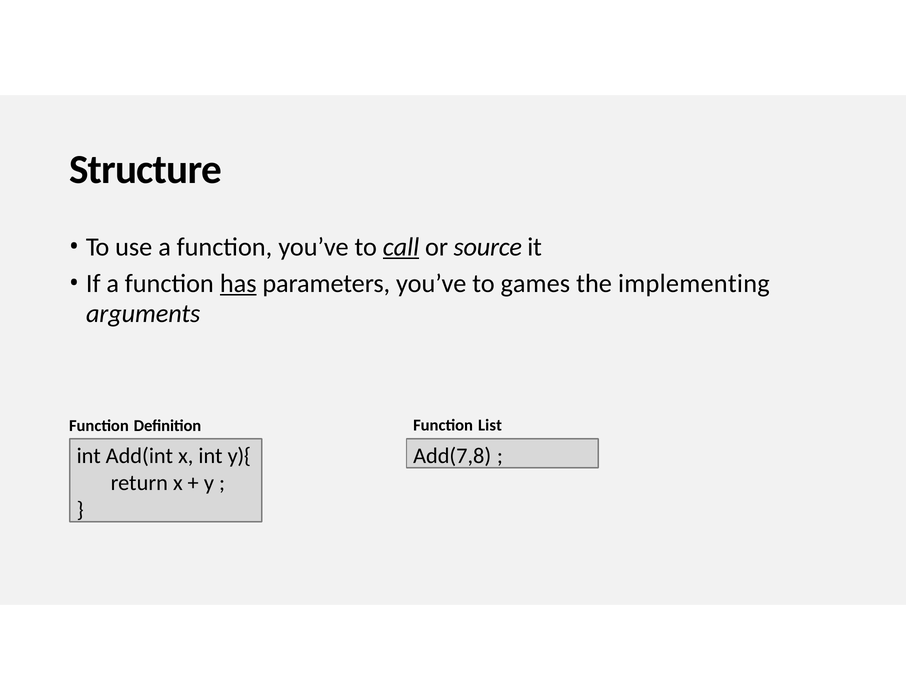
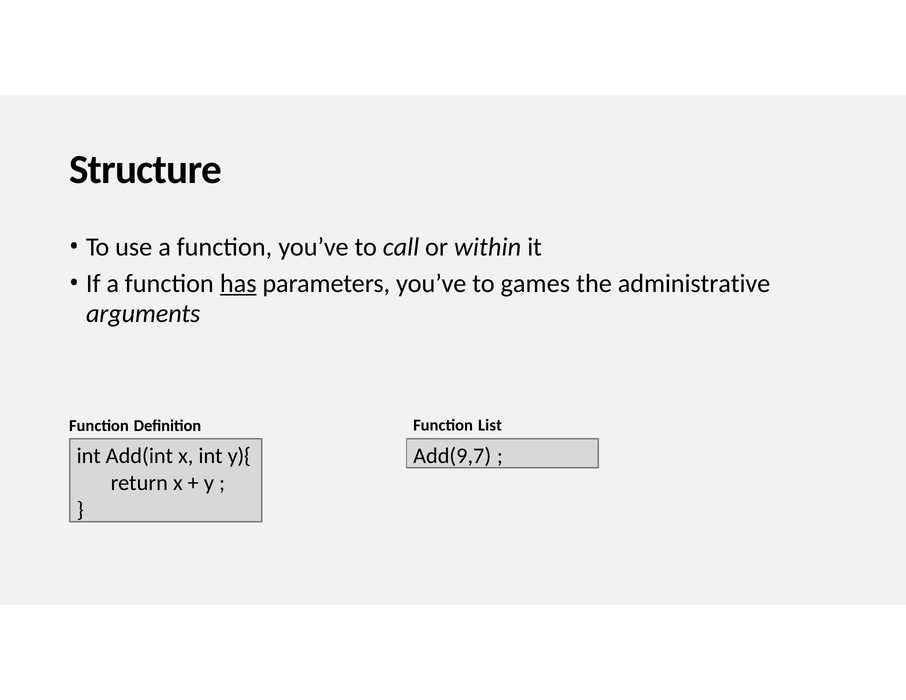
call underline: present -> none (401, 247)
source: source -> within (488, 247)
implementing: implementing -> administrative (694, 284)
Add(7,8: Add(7,8 -> Add(9,7 (452, 456)
